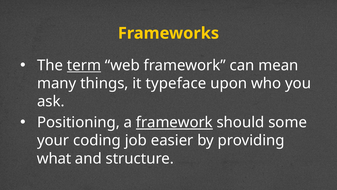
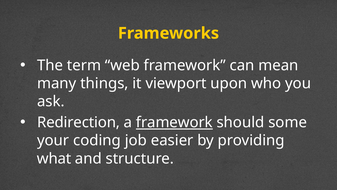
term underline: present -> none (84, 65)
typeface: typeface -> viewport (176, 83)
Positioning: Positioning -> Redirection (78, 122)
